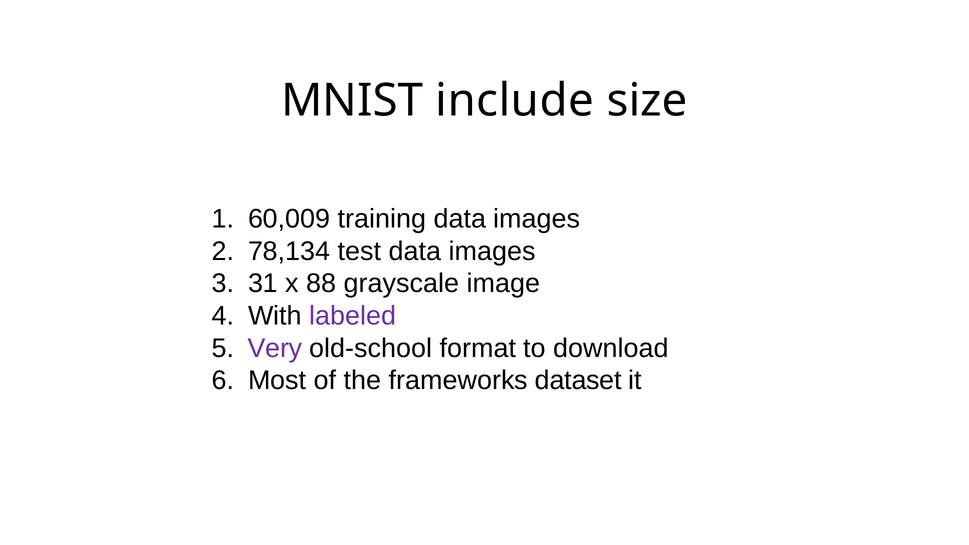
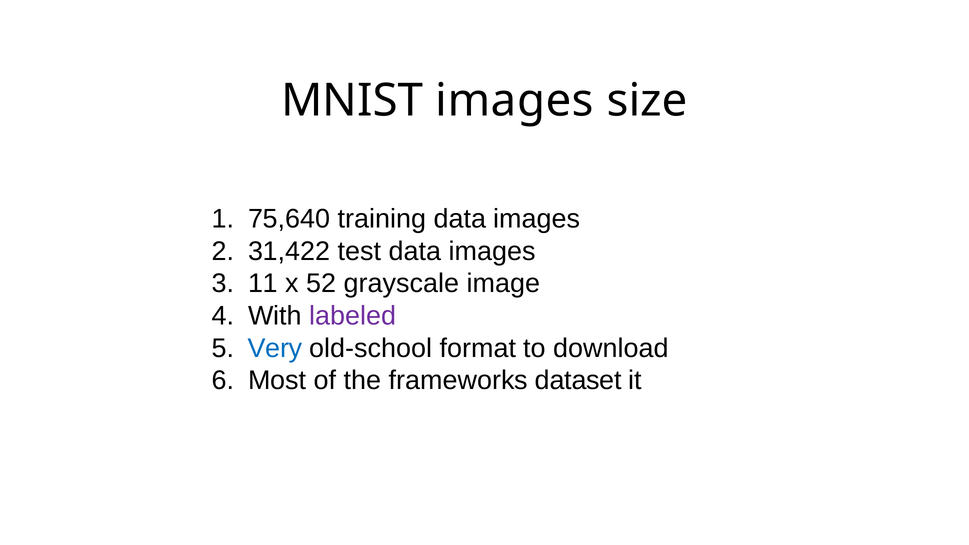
MNIST include: include -> images (515, 101)
60,009: 60,009 -> 75,640 (289, 219)
78,134: 78,134 -> 31,422 (289, 251)
31: 31 -> 11 (263, 284)
88: 88 -> 52 (321, 284)
Very colour: purple -> blue (275, 348)
